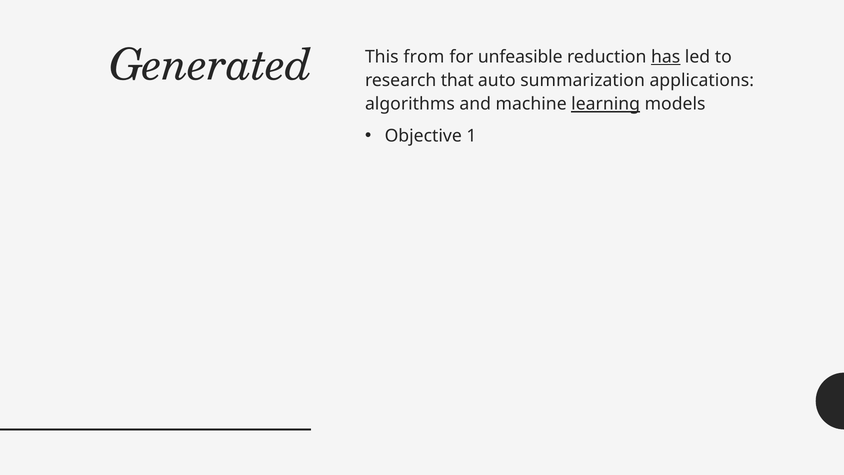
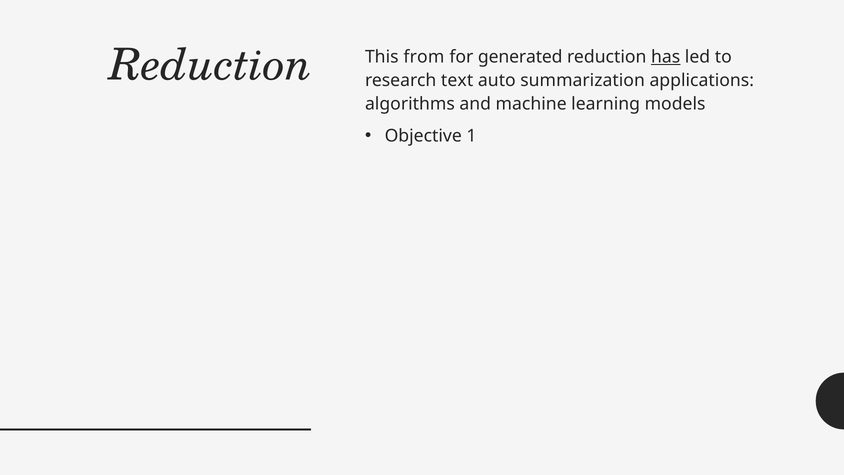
Generated: Generated -> Reduction (211, 65)
unfeasible: unfeasible -> generated (520, 57)
that: that -> text (457, 80)
learning underline: present -> none (606, 104)
